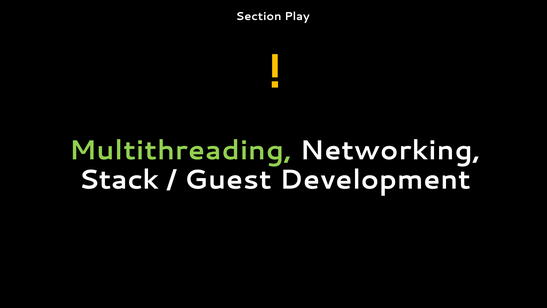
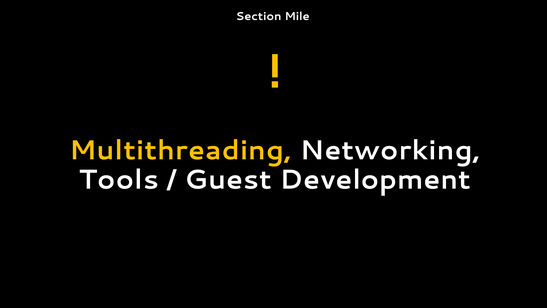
Play: Play -> Mile (297, 16)
Multithreading colour: light green -> yellow (180, 150)
Stack: Stack -> Tools (119, 180)
